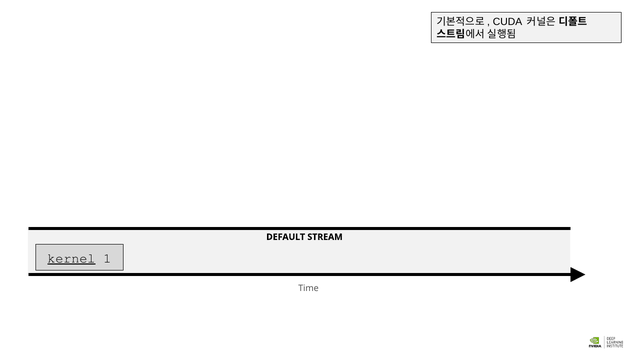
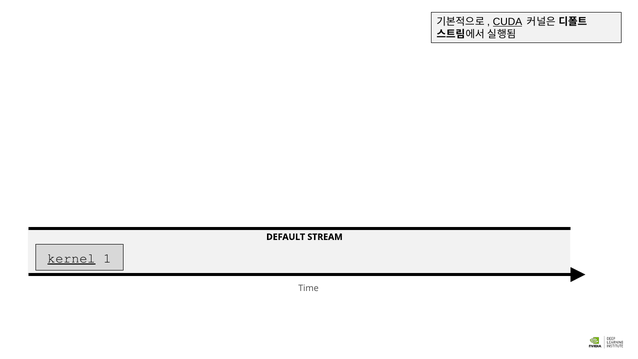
CUDA underline: none -> present (507, 22)
